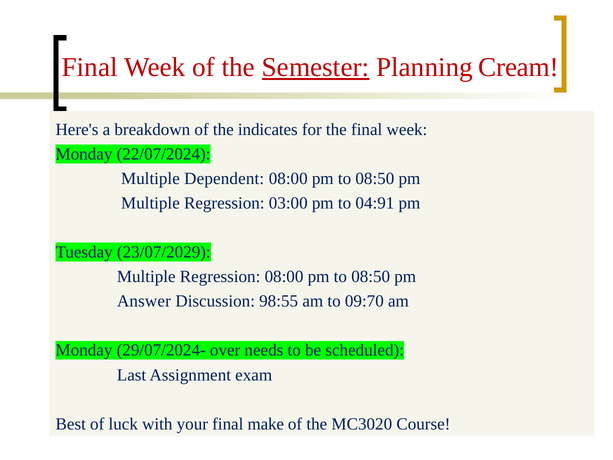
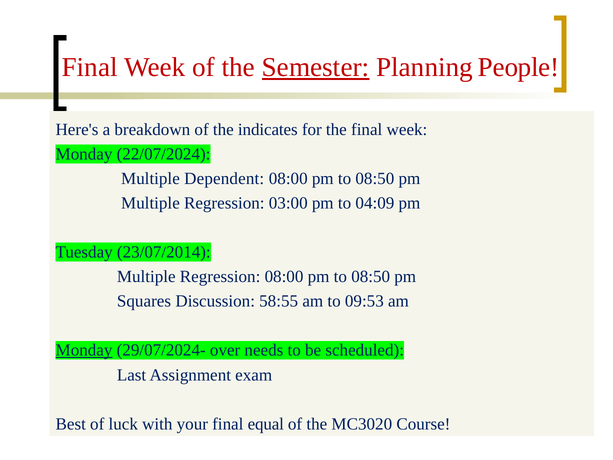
Cream: Cream -> People (519, 67)
04:91: 04:91 -> 04:09 (375, 203)
23/07/2029: 23/07/2029 -> 23/07/2014 (164, 252)
Answer: Answer -> Squares (144, 301)
98:55: 98:55 -> 58:55 (279, 301)
09:70: 09:70 -> 09:53 (364, 301)
Monday underline: none -> present (84, 350)
make: make -> equal (266, 424)
